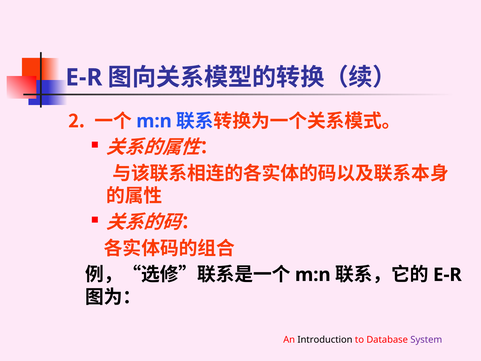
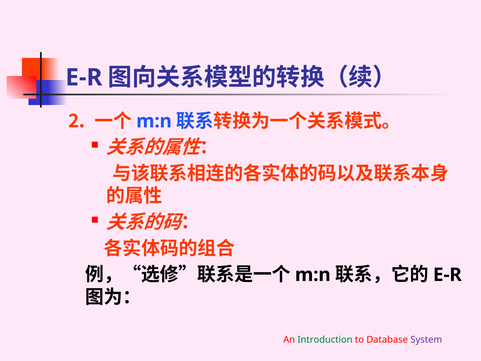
Introduction colour: black -> green (325, 339)
